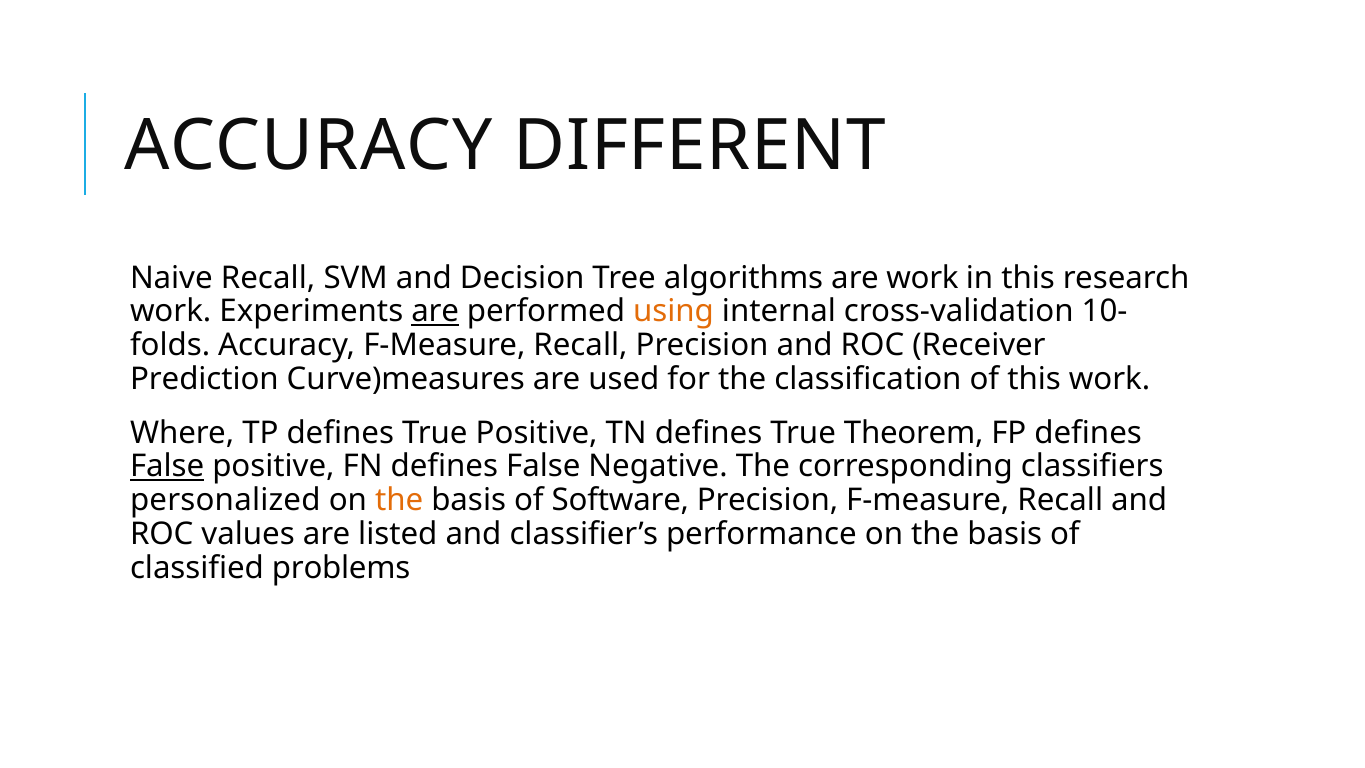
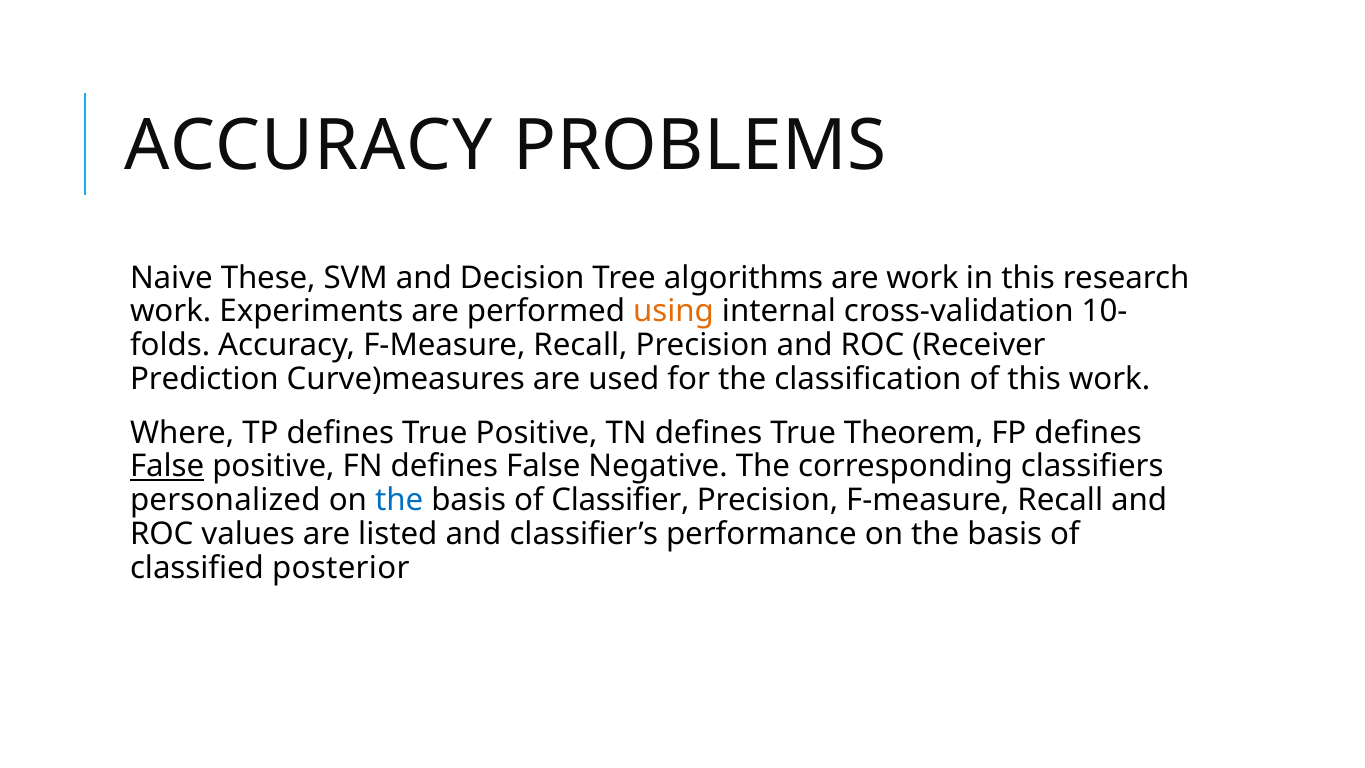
DIFFERENT: DIFFERENT -> PROBLEMS (700, 146)
Naive Recall: Recall -> These (268, 278)
are underline: present -> none (435, 312)
the colour: orange -> blue (399, 500)
Software: Software -> Classifier (620, 500)
problems: problems -> posterior (341, 568)
